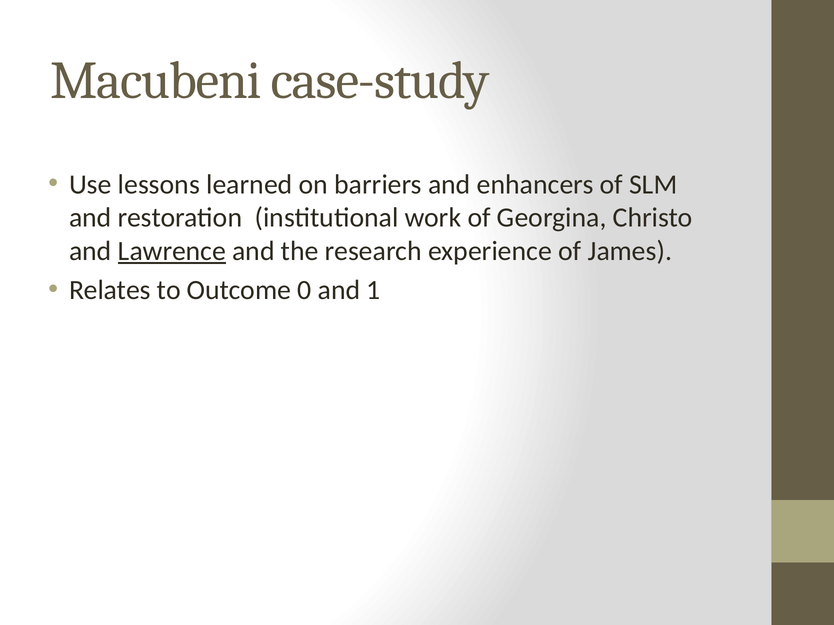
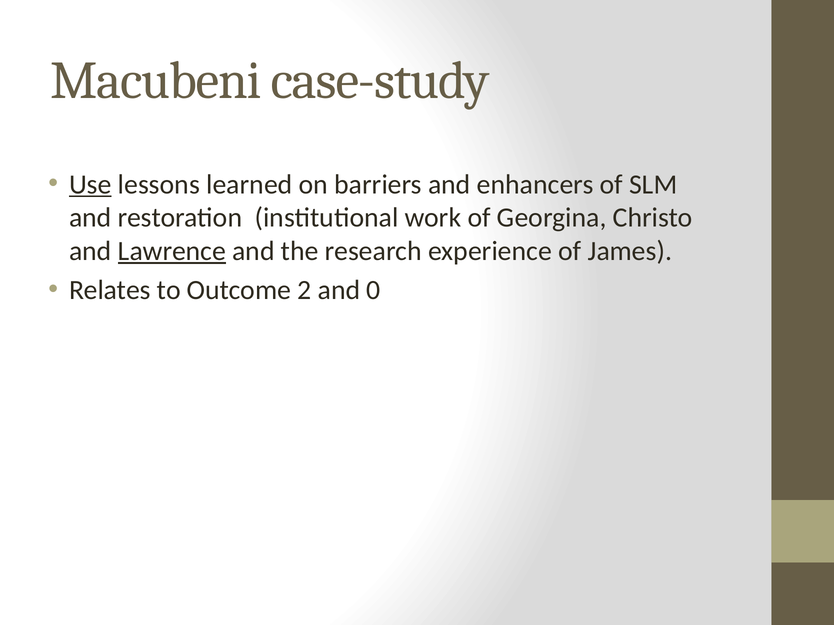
Use underline: none -> present (90, 184)
0: 0 -> 2 (304, 290)
1: 1 -> 0 (374, 290)
